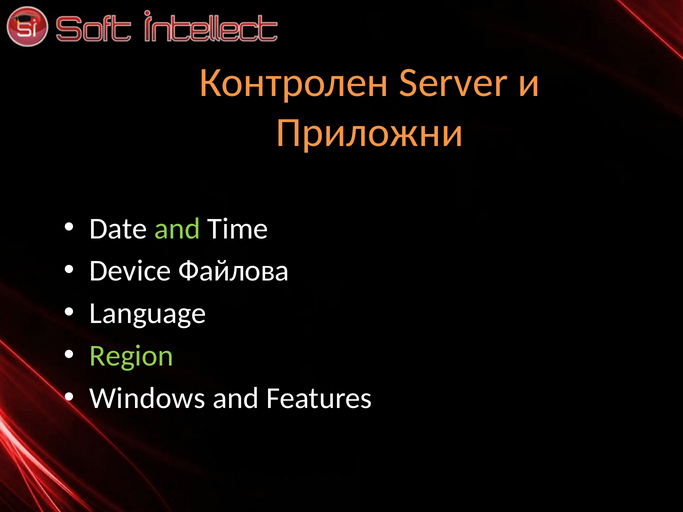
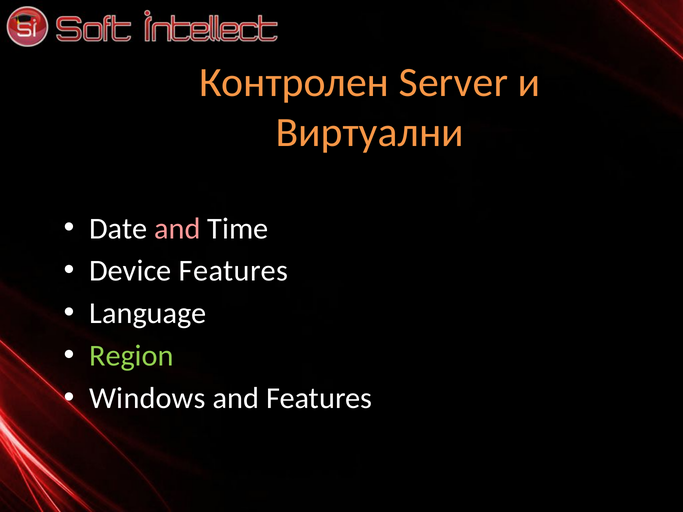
Приложни: Приложни -> Виртуални (370, 133)
and colour: light green -> pink (177, 229)
Device Файлова: Файлова -> Features (234, 271)
